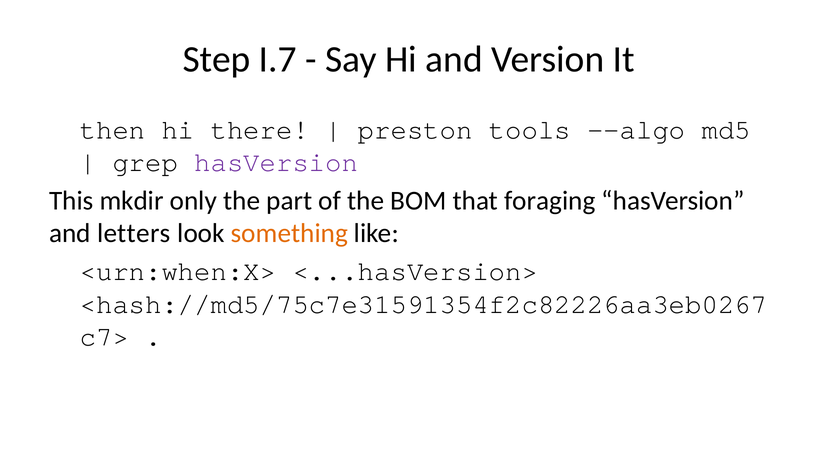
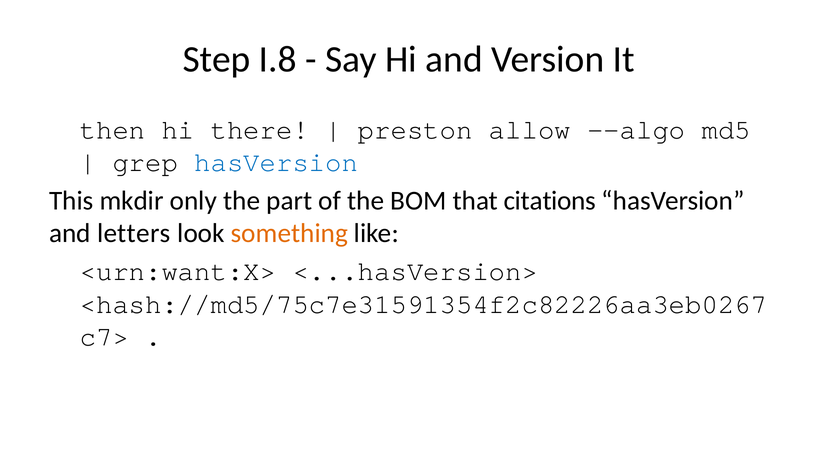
I.7: I.7 -> I.8 (278, 59)
tools: tools -> allow (530, 130)
hasVersion colour: purple -> blue (276, 162)
foraging: foraging -> citations (550, 201)
<urn:when:X>: <urn:when:X> -> <urn:want:X> (178, 272)
